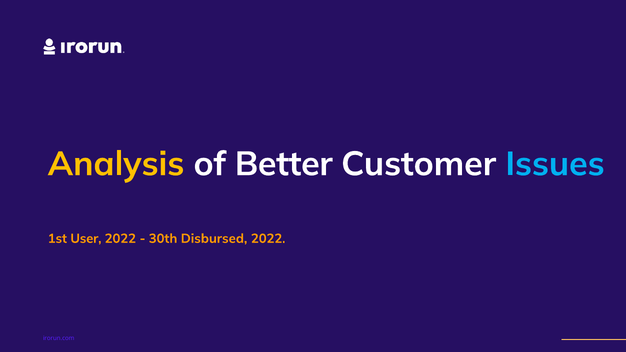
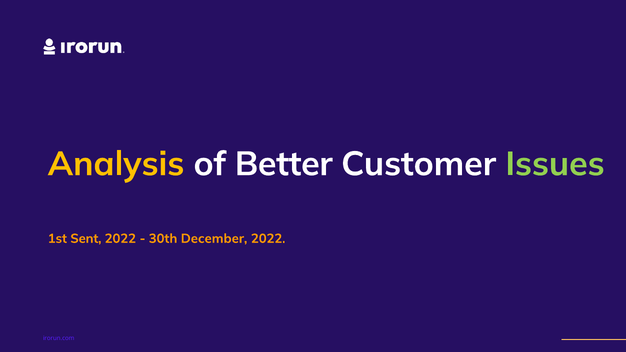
Issues colour: light blue -> light green (555, 164)
User: User -> Sent (86, 239)
Disbursed: Disbursed -> December (214, 239)
